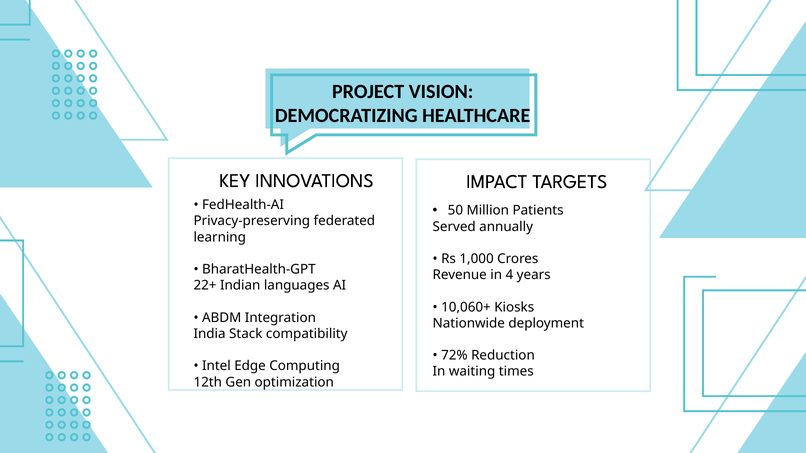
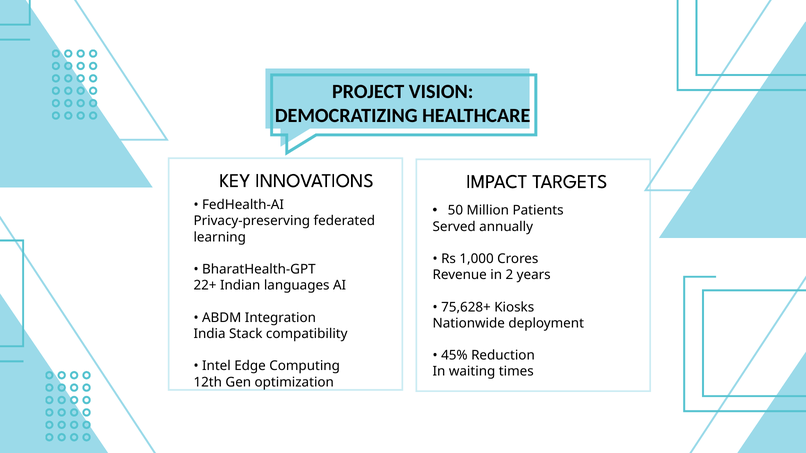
4: 4 -> 2 (509, 275)
10,060+: 10,060+ -> 75,628+ (466, 307)
72%: 72% -> 45% (454, 356)
